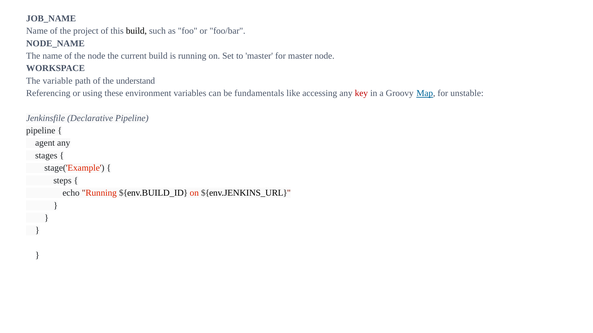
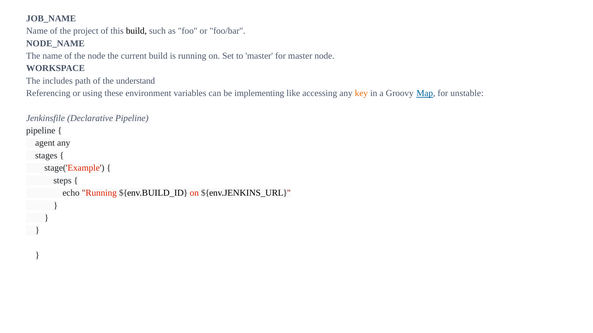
variable: variable -> includes (58, 81)
fundamentals: fundamentals -> implementing (259, 93)
key colour: red -> orange (361, 93)
